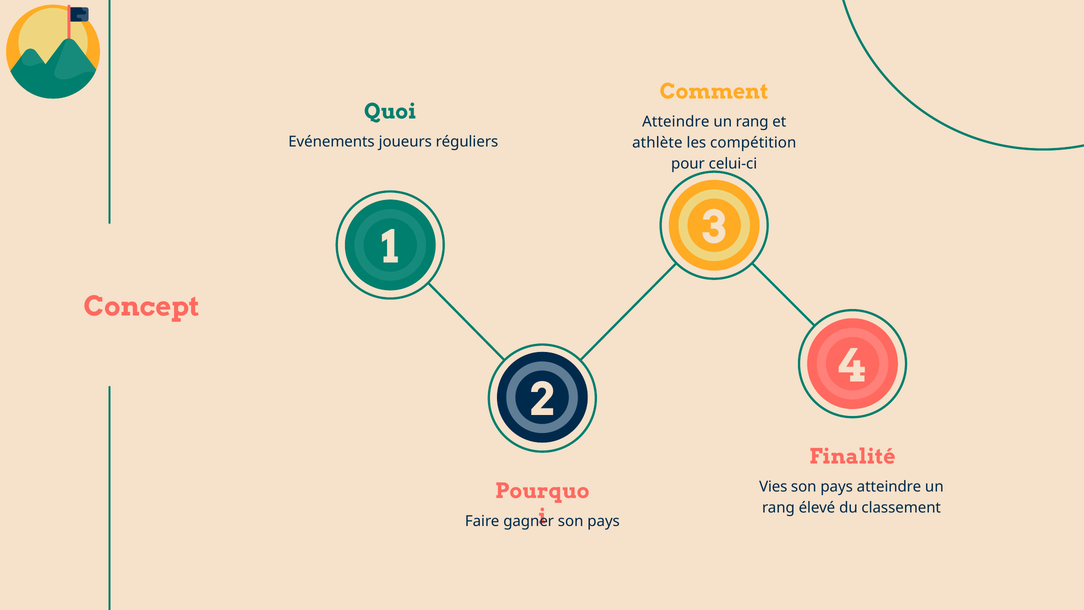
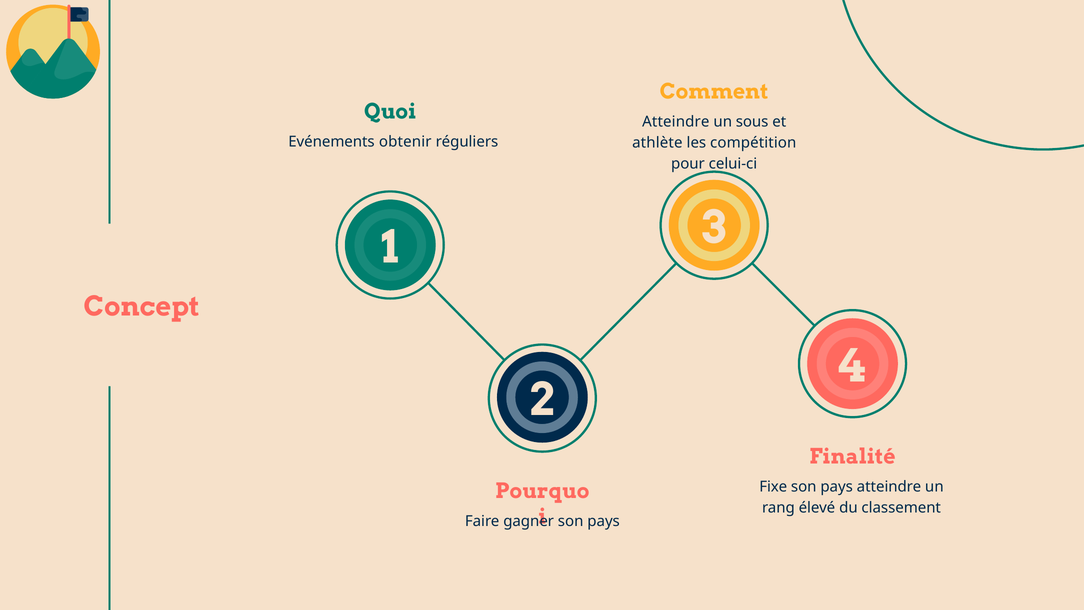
rang: rang -> sous (752, 122)
joueurs: joueurs -> obtenir (405, 142)
Vies: Vies -> Fixe (773, 487)
